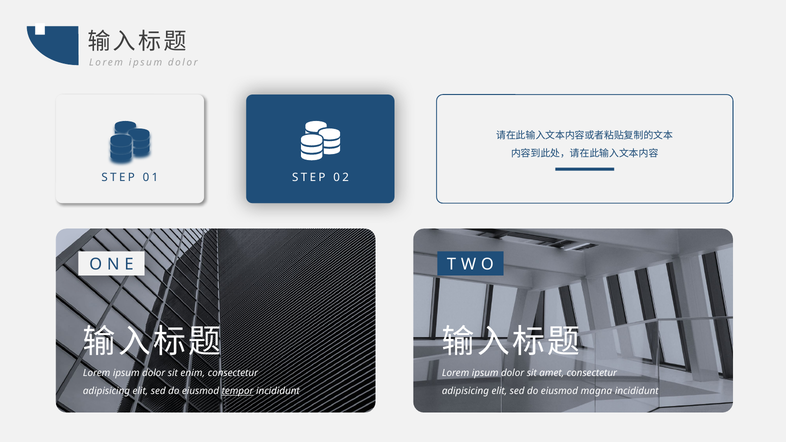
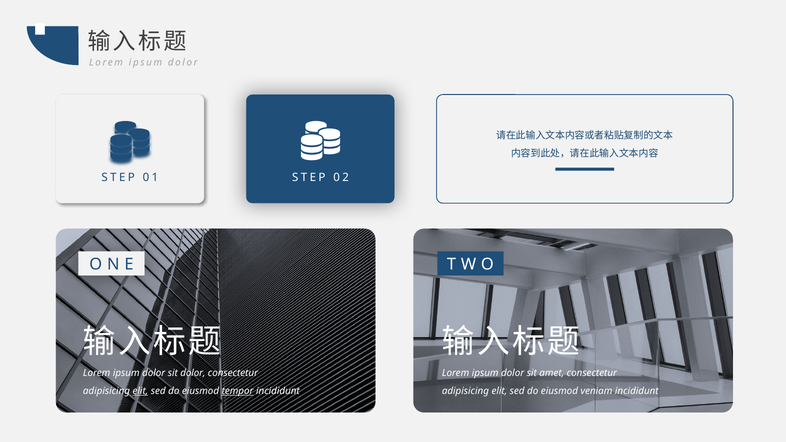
sit enim: enim -> dolor (193, 373)
elit underline: none -> present (140, 391)
magna: magna -> veniam (596, 391)
